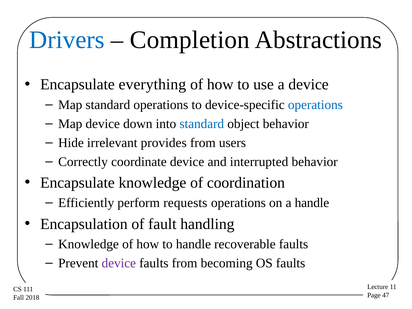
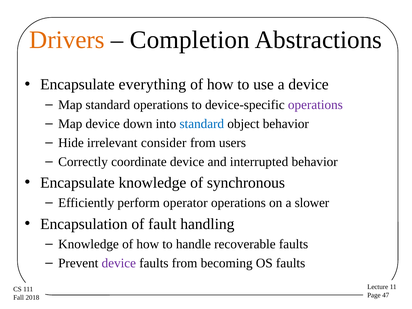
Drivers colour: blue -> orange (67, 40)
operations colour: blue -> purple (315, 105)
provides: provides -> consider (164, 143)
coordination: coordination -> synchronous (246, 183)
requests: requests -> operator (185, 203)
a handle: handle -> slower (312, 203)
